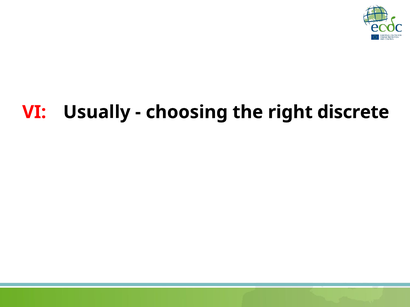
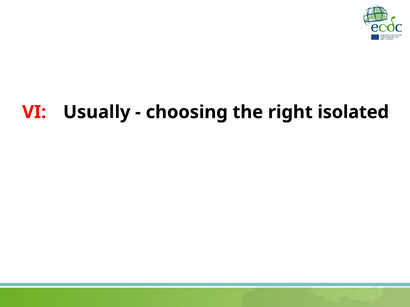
discrete: discrete -> isolated (353, 112)
